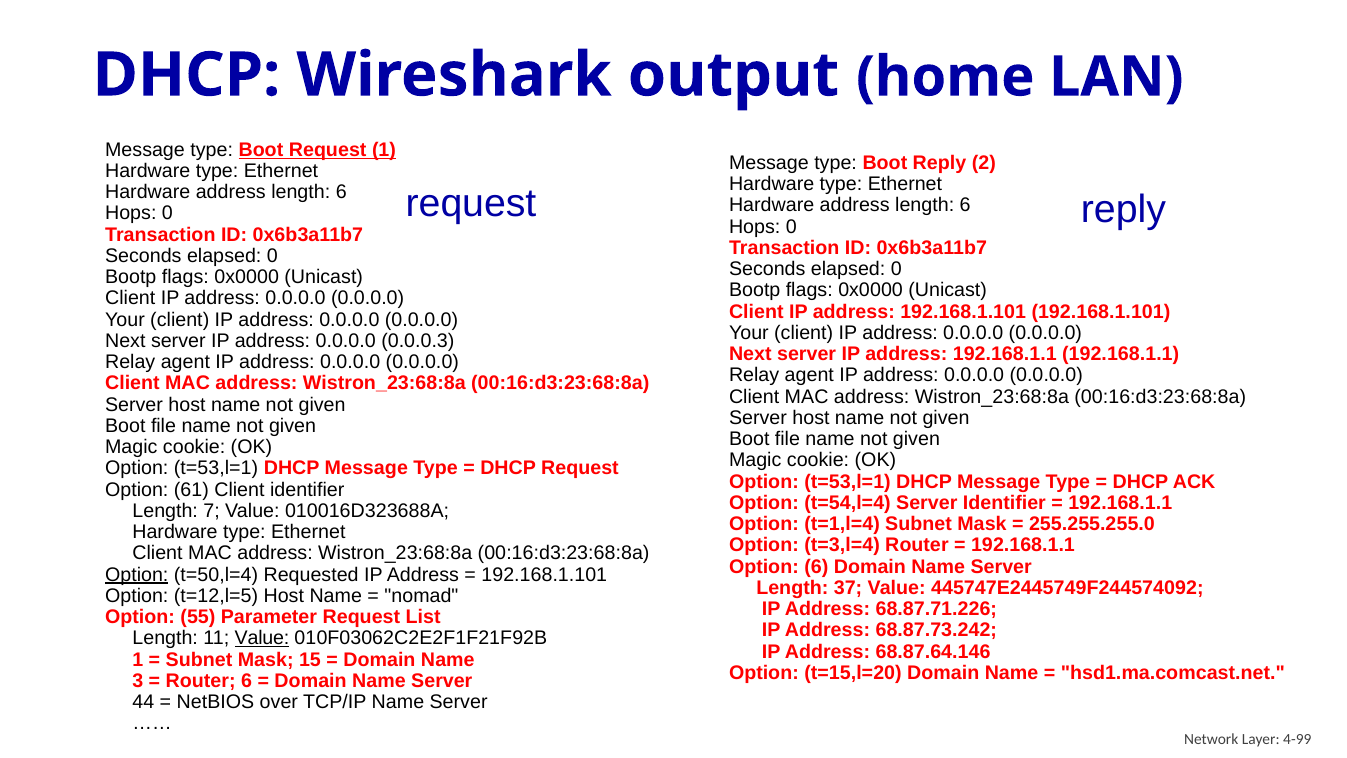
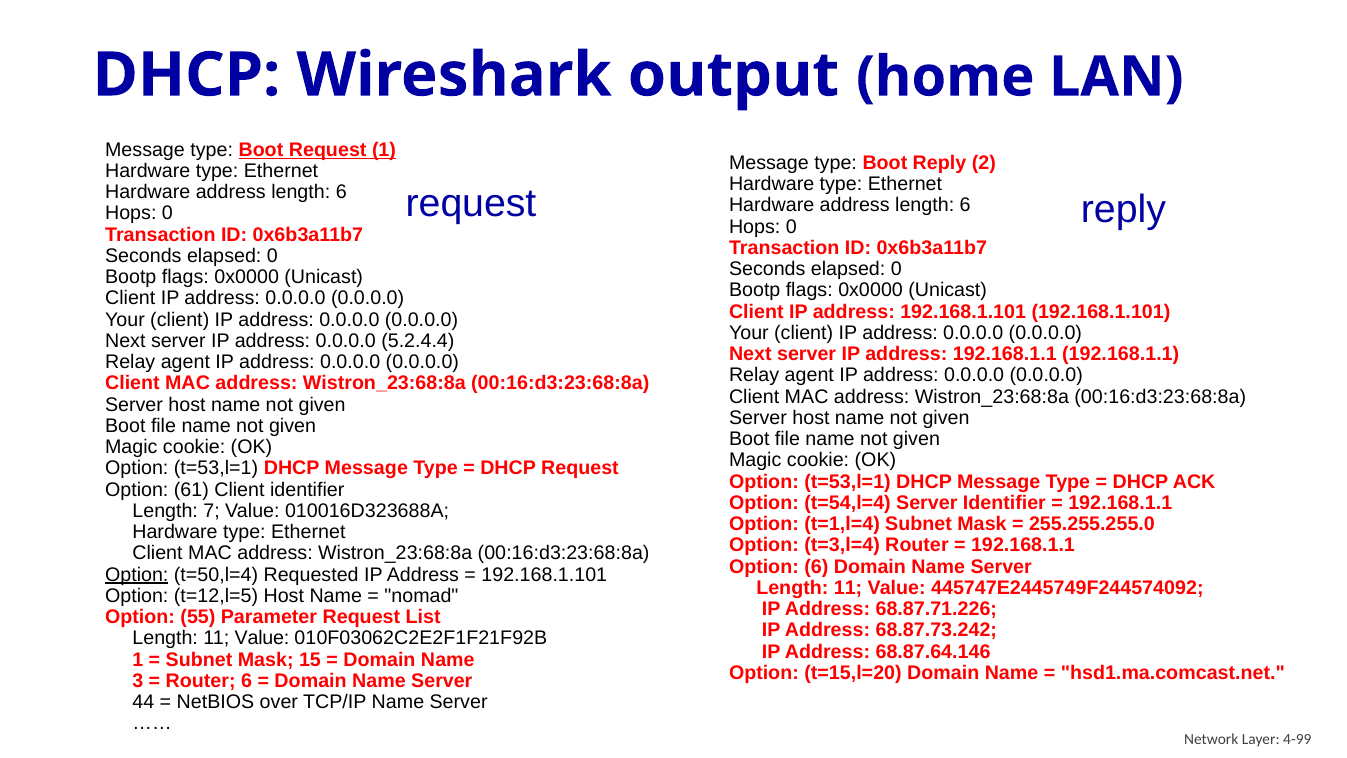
0.0.0.3: 0.0.0.3 -> 5.2.4.4 (418, 341)
37: 37 -> 11 (848, 588)
Value underline: present -> none (262, 638)
